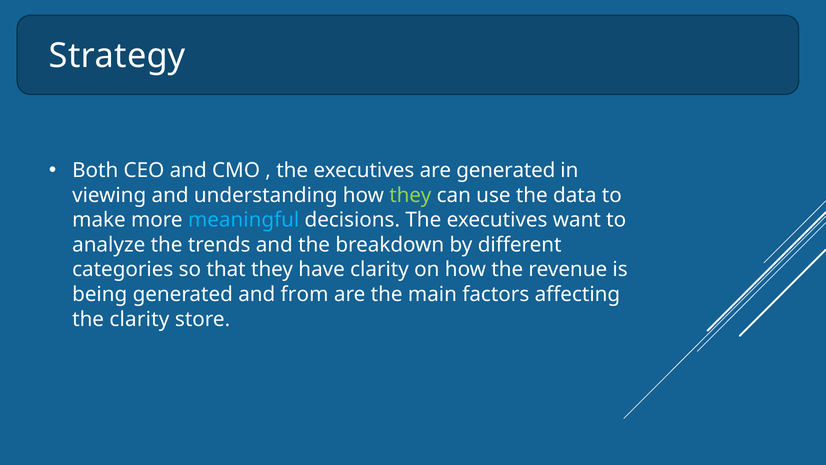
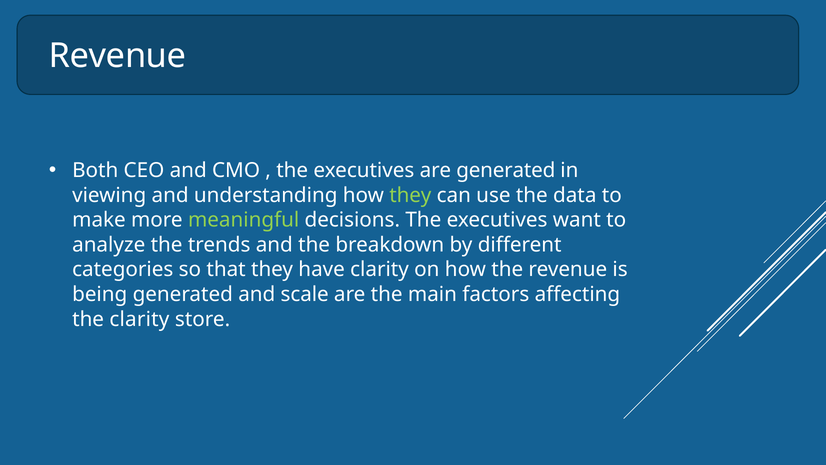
Strategy: Strategy -> Revenue (117, 56)
meaningful colour: light blue -> light green (244, 220)
from: from -> scale (305, 294)
